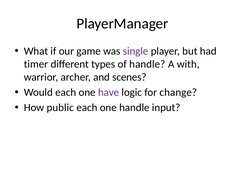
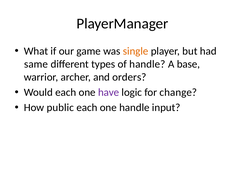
single colour: purple -> orange (136, 51)
timer: timer -> same (36, 64)
with: with -> base (188, 64)
scenes: scenes -> orders (129, 78)
